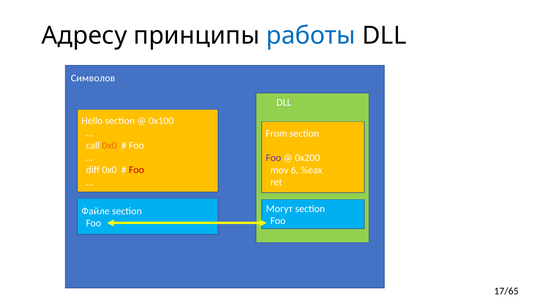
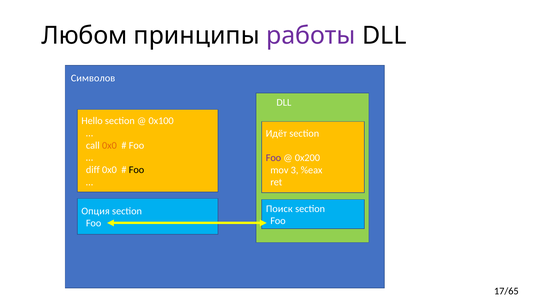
Адресу: Адресу -> Любом (84, 36)
работы colour: blue -> purple (311, 36)
From: From -> Идёт (276, 134)
Foo colour: red -> black (136, 170)
6: 6 -> 3 (295, 170)
Могут: Могут -> Поиск (279, 209)
Файле: Файле -> Опция (96, 211)
